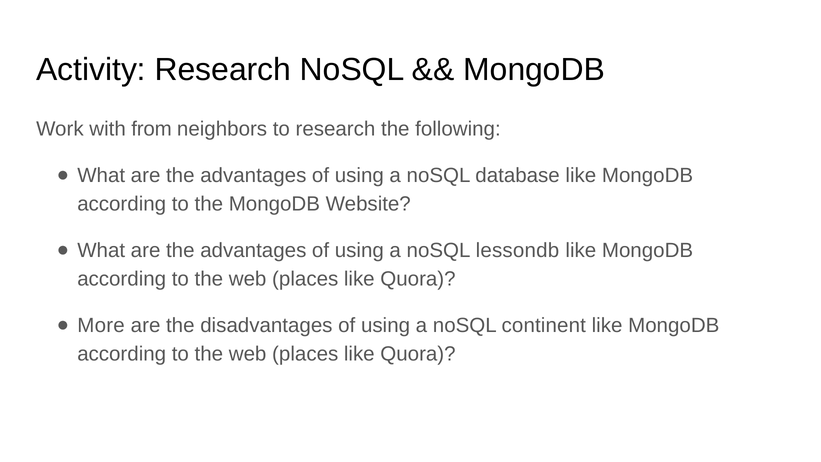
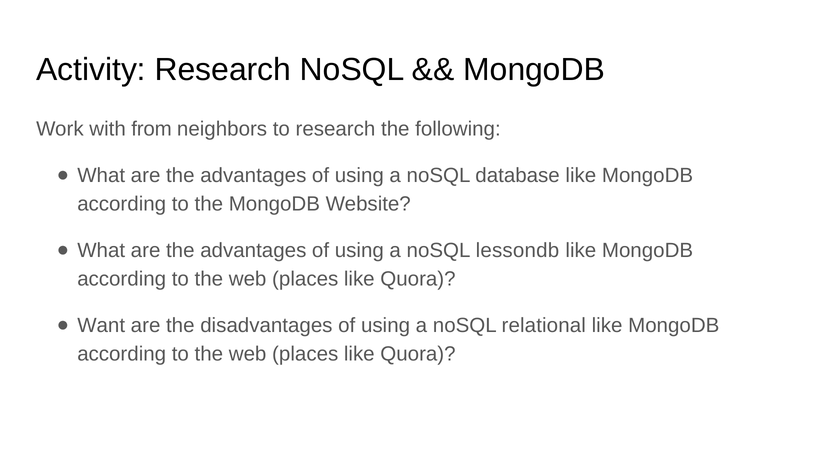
More: More -> Want (101, 325)
continent: continent -> relational (544, 325)
